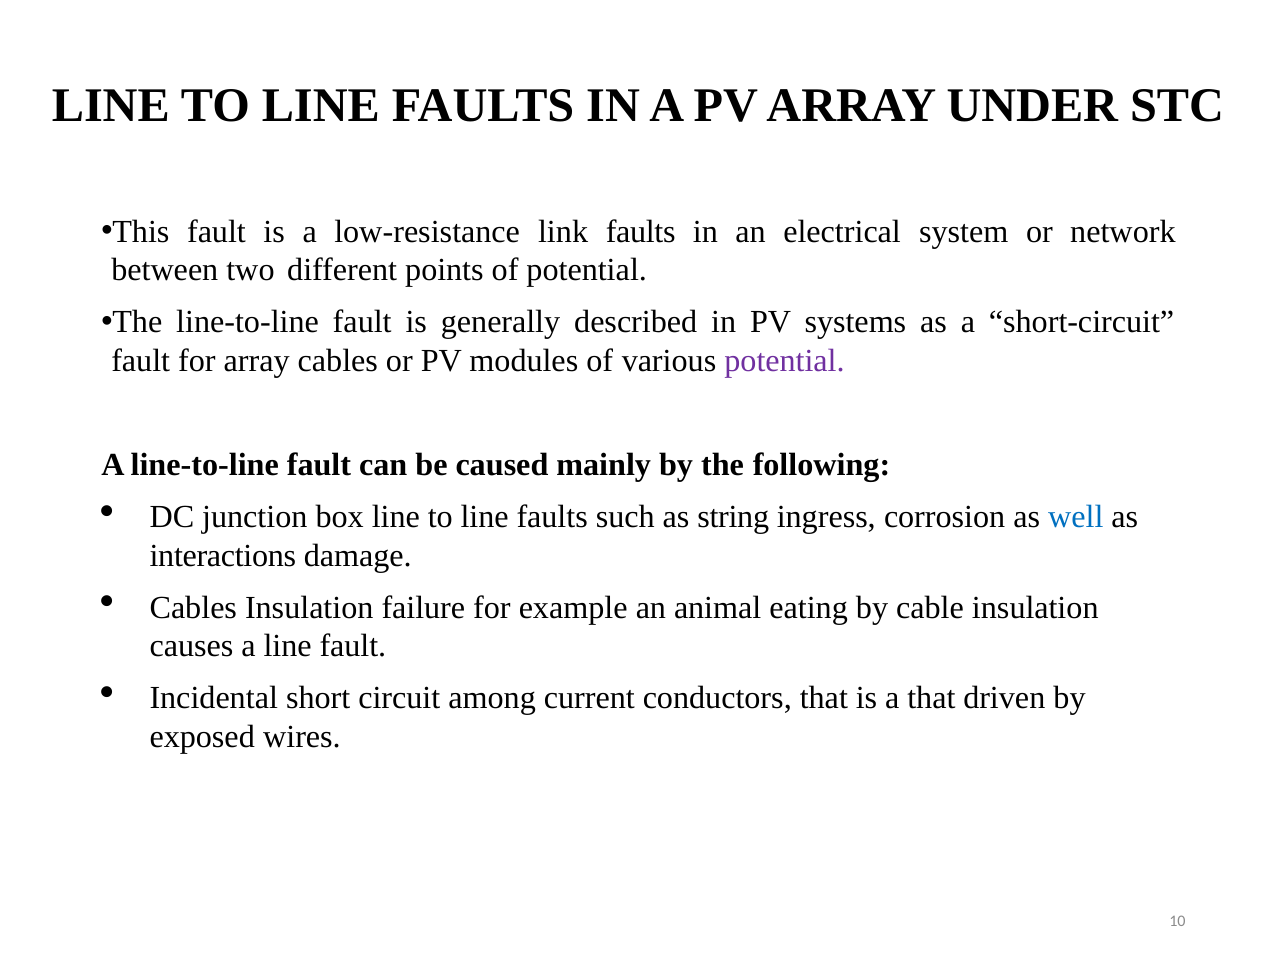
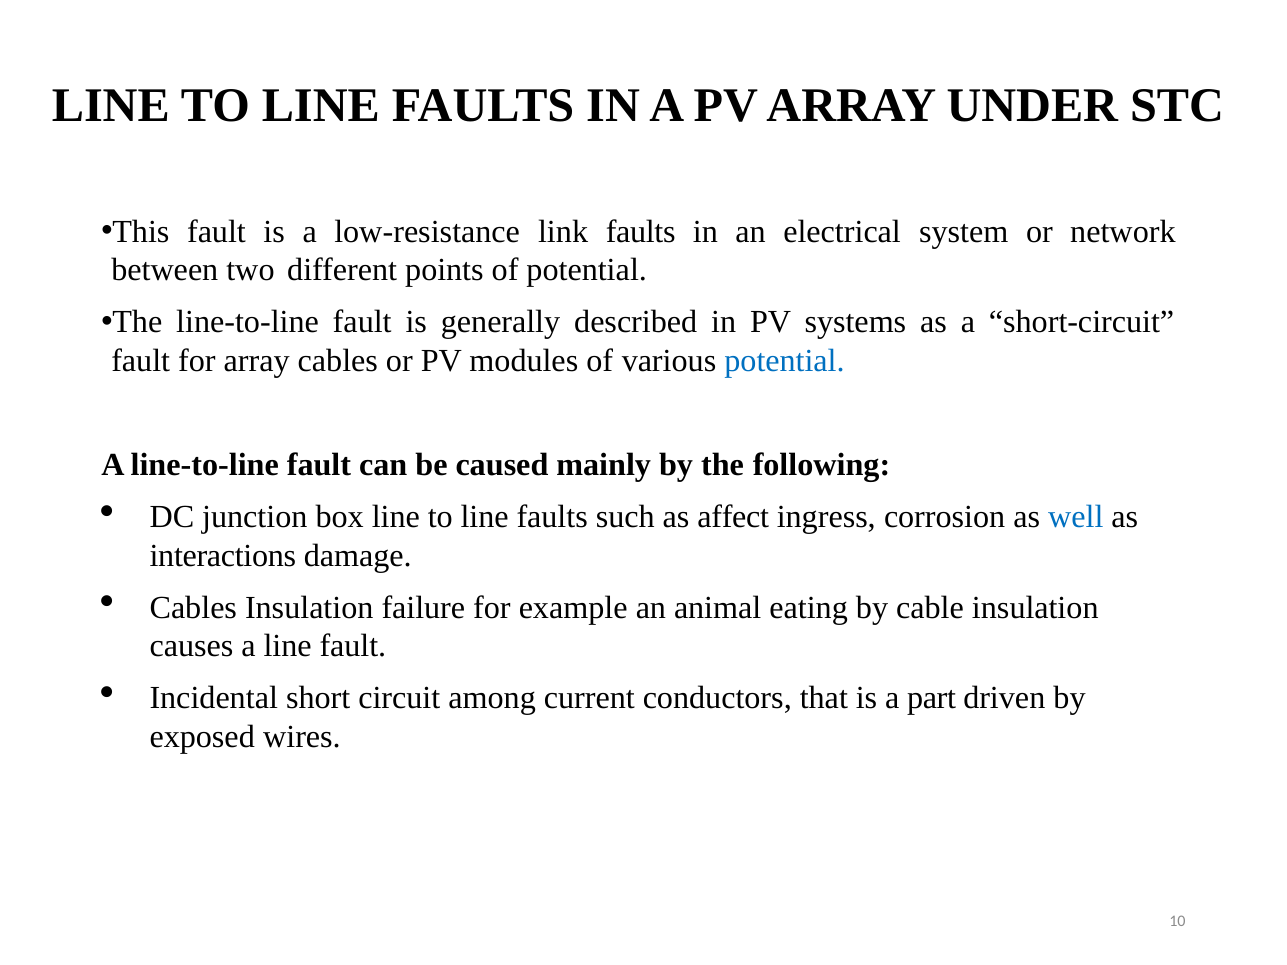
potential colour: purple -> blue (785, 361)
string: string -> affect (733, 517)
a that: that -> part (932, 698)
